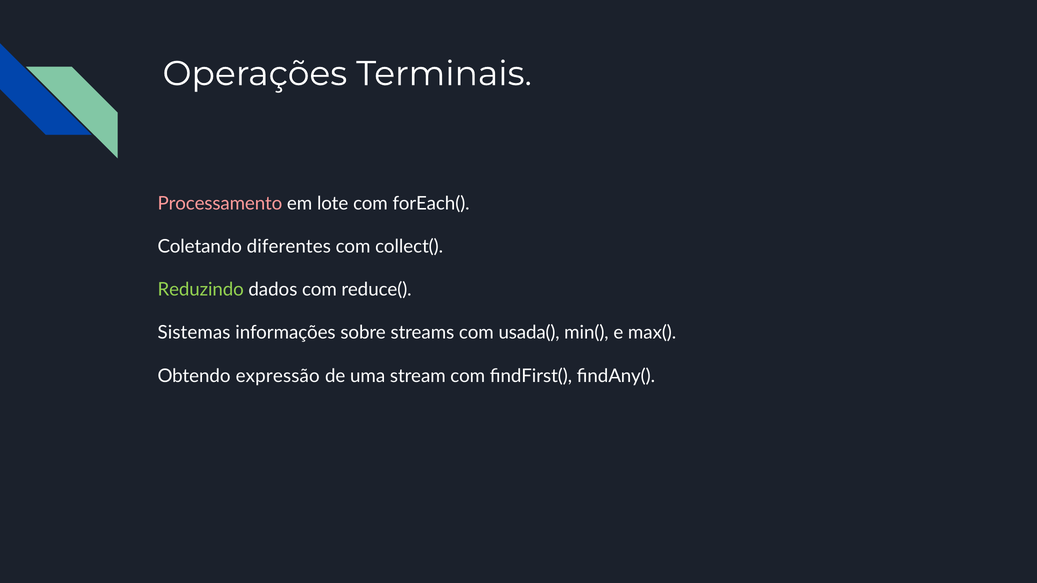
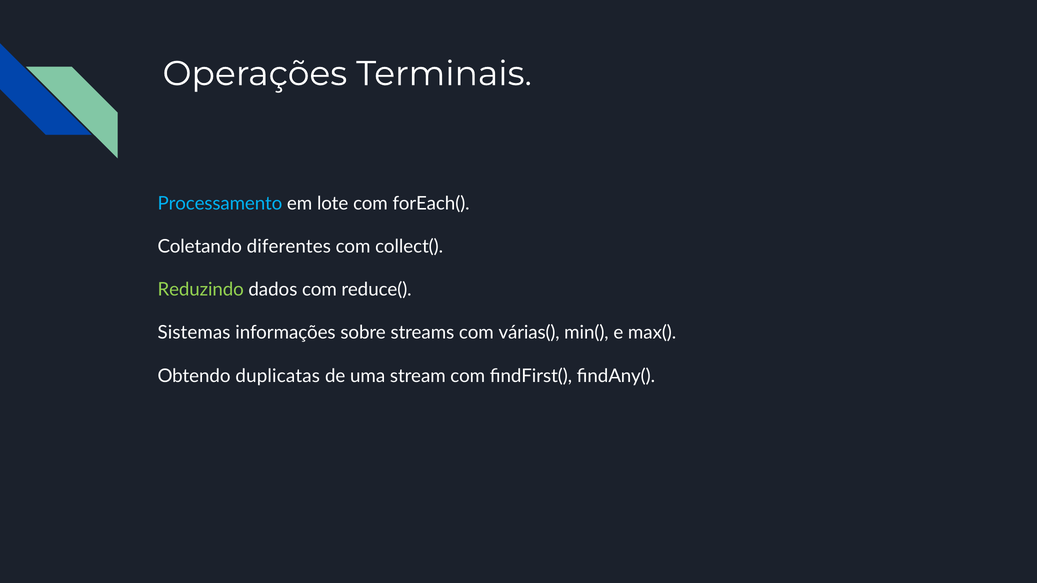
Processamento colour: pink -> light blue (220, 204)
usada(: usada( -> várias( (529, 333)
expressão: expressão -> duplicatas (278, 376)
